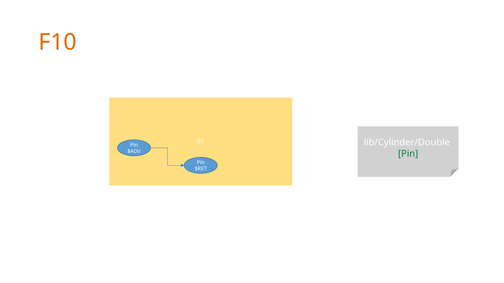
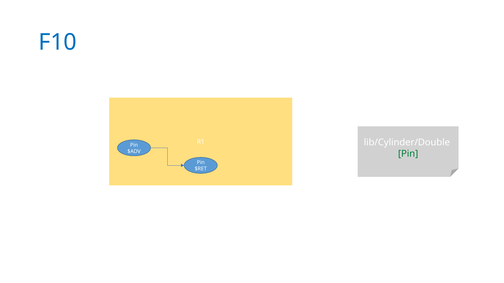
F10 colour: orange -> blue (58, 42)
